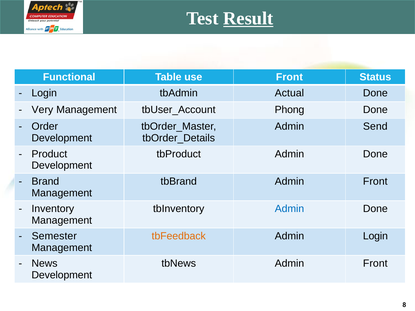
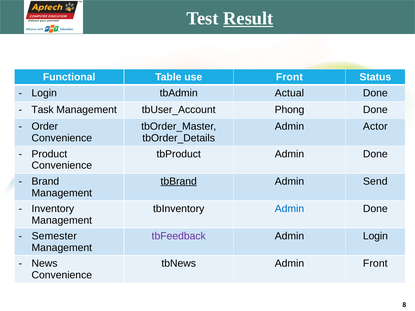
Very: Very -> Task (43, 110)
Send: Send -> Actor (375, 127)
Development: Development -> Convenience (62, 138)
Development: Development -> Convenience (62, 166)
tbBrand underline: none -> present (179, 181)
Front: Front -> Send (375, 181)
tbFeedback colour: orange -> purple (179, 236)
Development: Development -> Convenience (62, 275)
